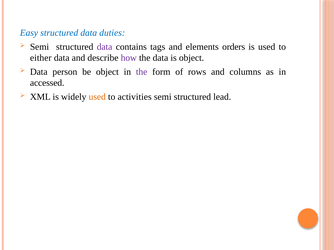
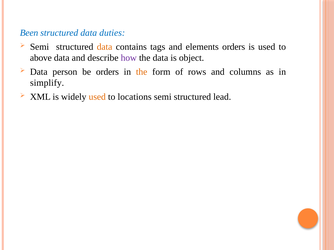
Easy: Easy -> Been (29, 33)
data colour: purple -> orange (105, 47)
either: either -> above (41, 58)
be object: object -> orders (107, 72)
the colour: purple -> orange (142, 72)
accessed: accessed -> simplify (47, 83)
activities: activities -> locations (135, 97)
